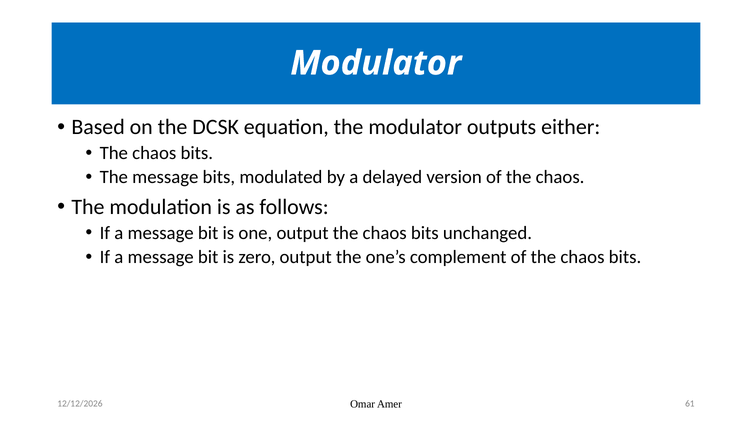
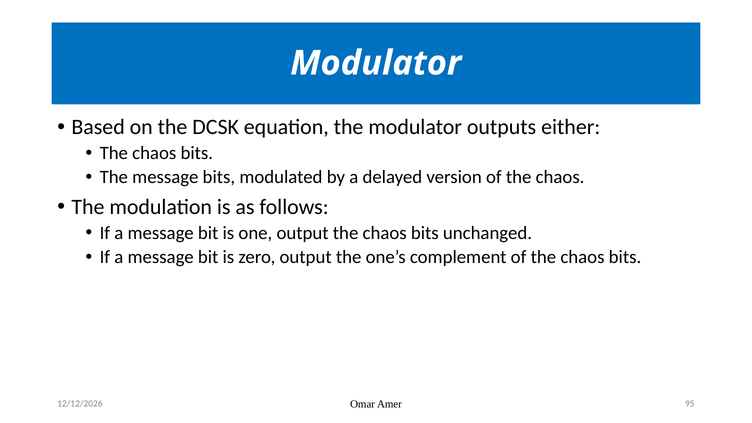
61: 61 -> 95 (690, 404)
